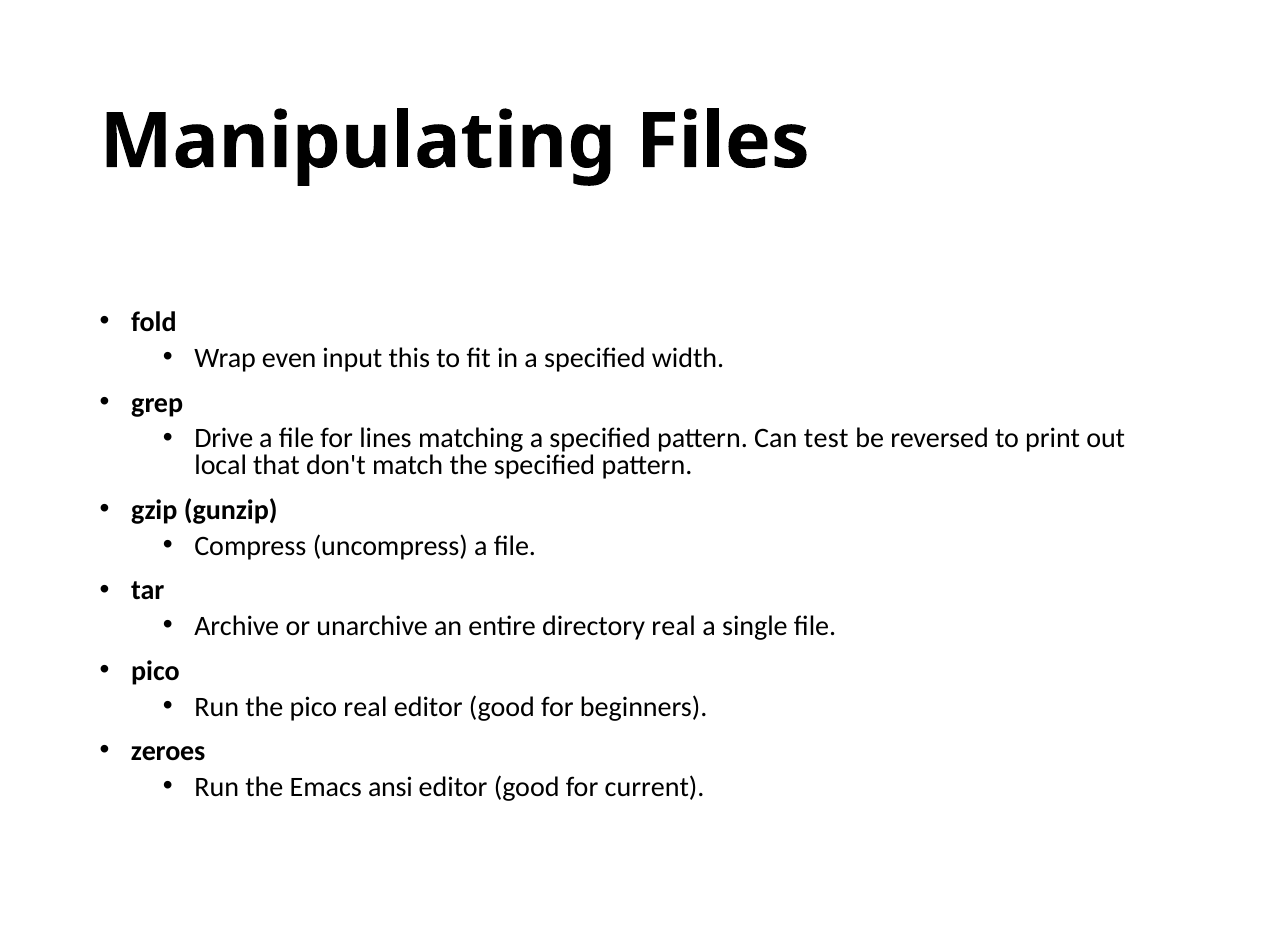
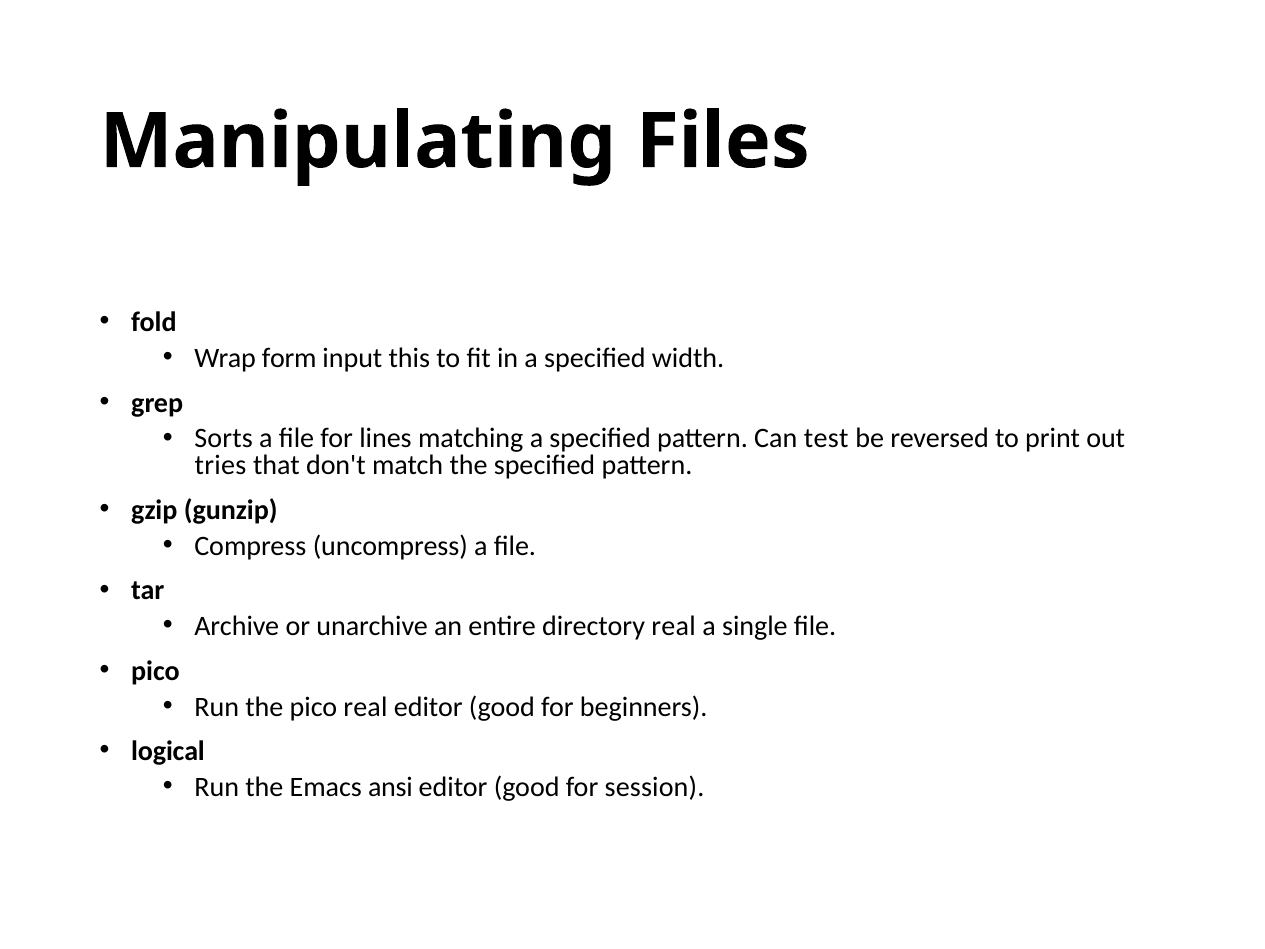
even: even -> form (289, 358)
Drive: Drive -> Sorts (224, 439)
local: local -> tries (221, 466)
zeroes: zeroes -> logical (168, 751)
current: current -> session (655, 787)
